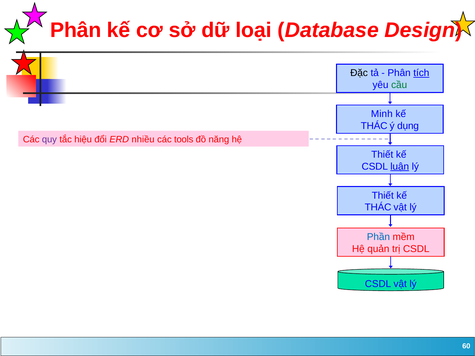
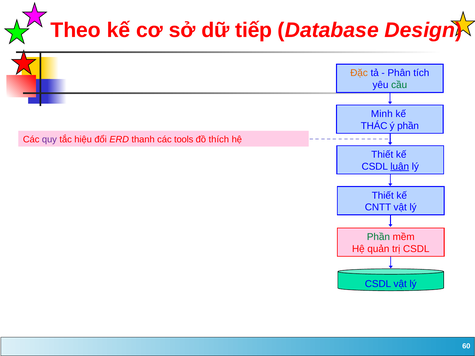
Phân: Phân -> Theo (76, 30)
loại: loại -> tiếp (254, 30)
Đặc colour: black -> orange (359, 73)
tích underline: present -> none (421, 73)
ý dụng: dụng -> phần (408, 126)
nhiều: nhiều -> thanh (143, 139)
năng: năng -> thích (219, 139)
THÁC: THÁC -> CNTT (378, 207)
Phần colour: blue -> green (378, 237)
